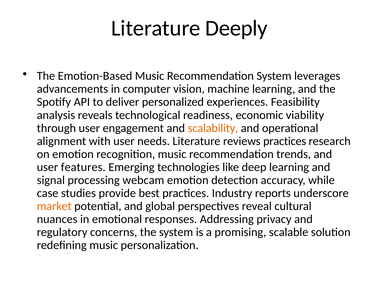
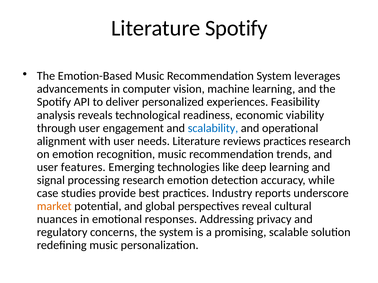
Literature Deeply: Deeply -> Spotify (236, 28)
scalability colour: orange -> blue (213, 128)
processing webcam: webcam -> research (143, 180)
